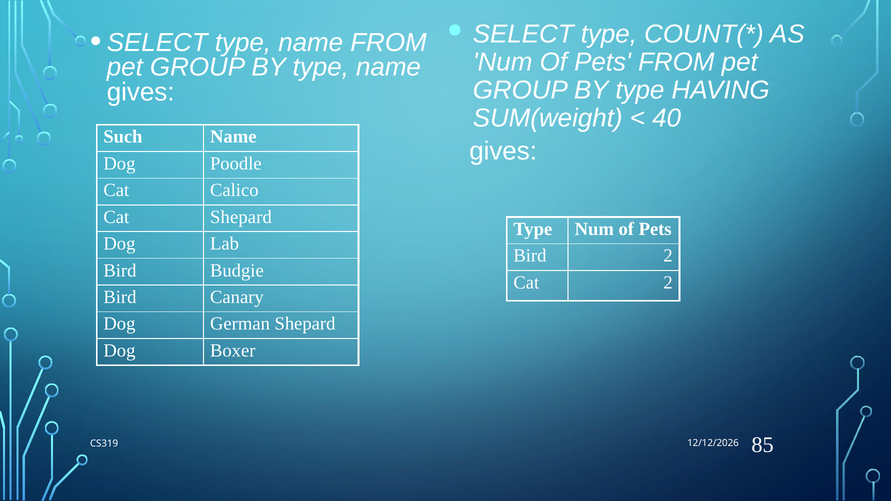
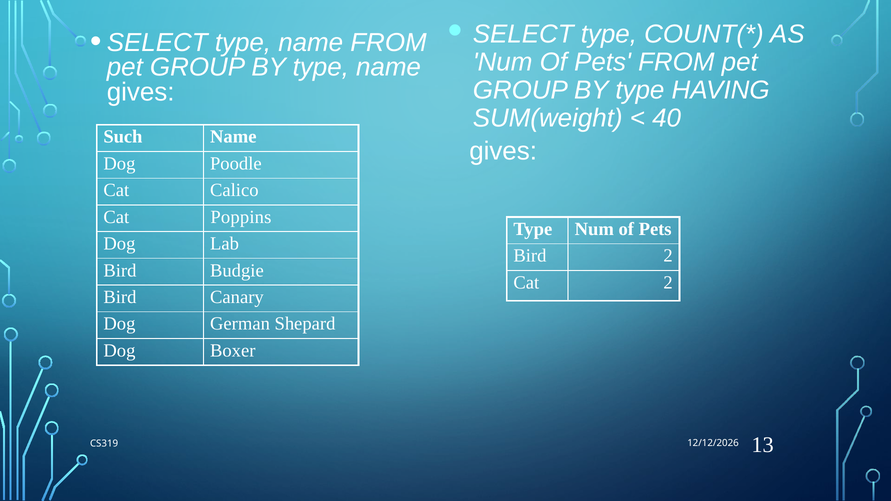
Cat Shepard: Shepard -> Poppins (241, 217)
85: 85 -> 13 (763, 445)
